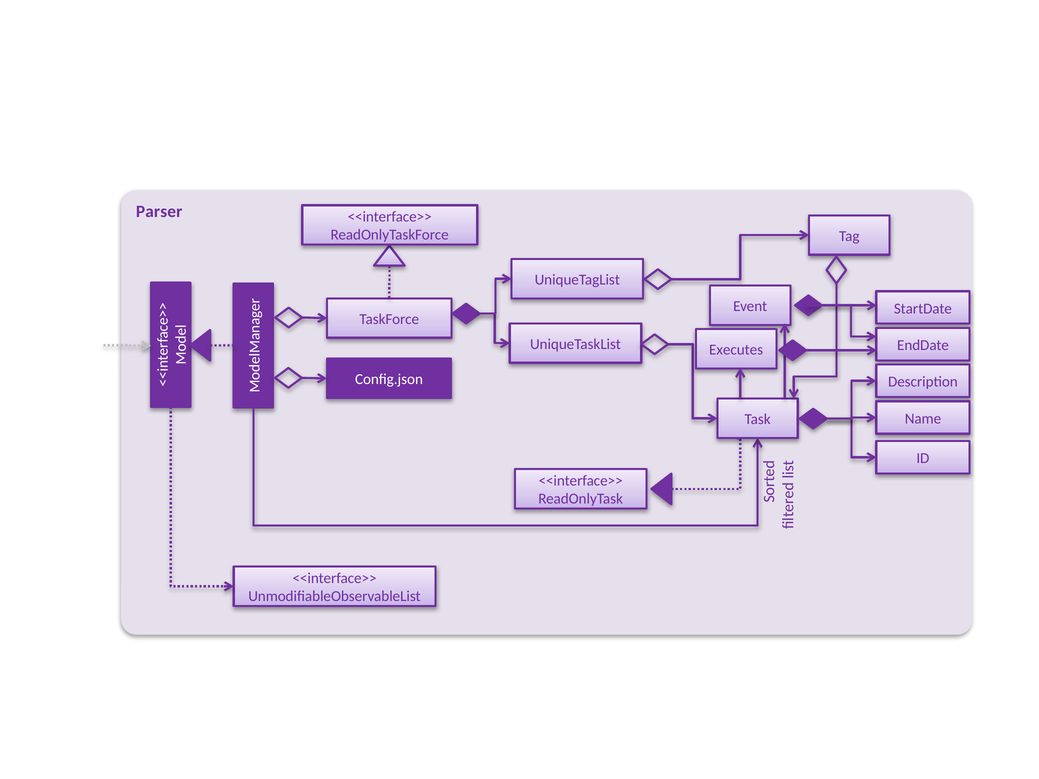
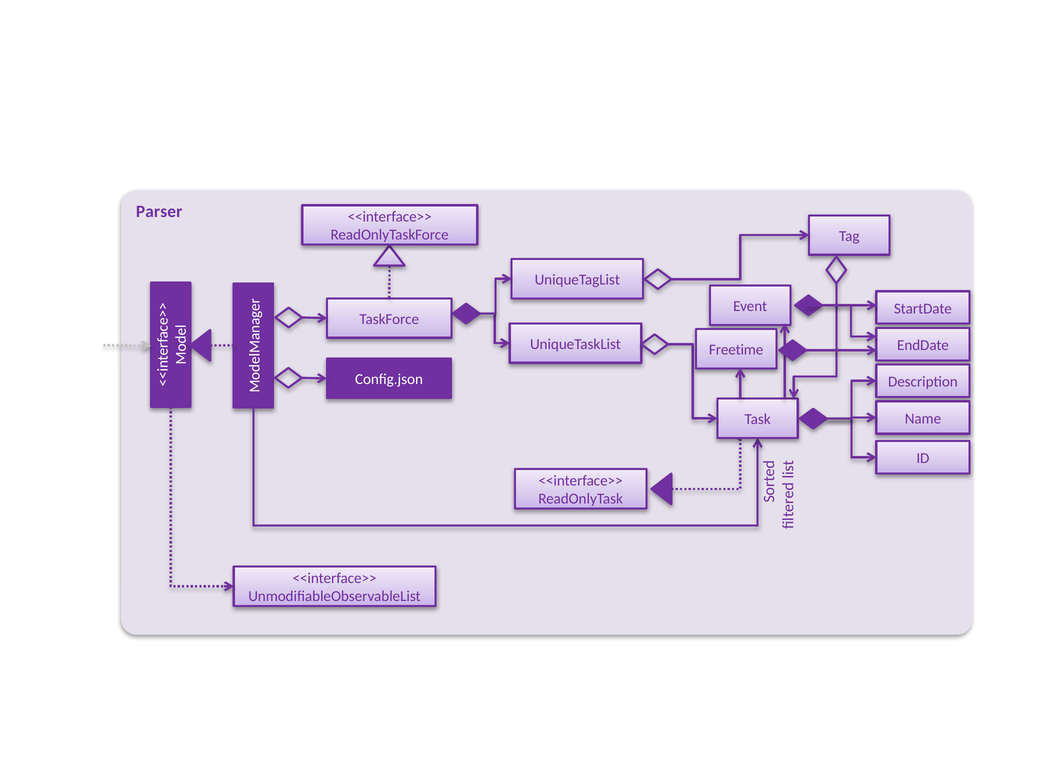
Executes: Executes -> Freetime (736, 350)
